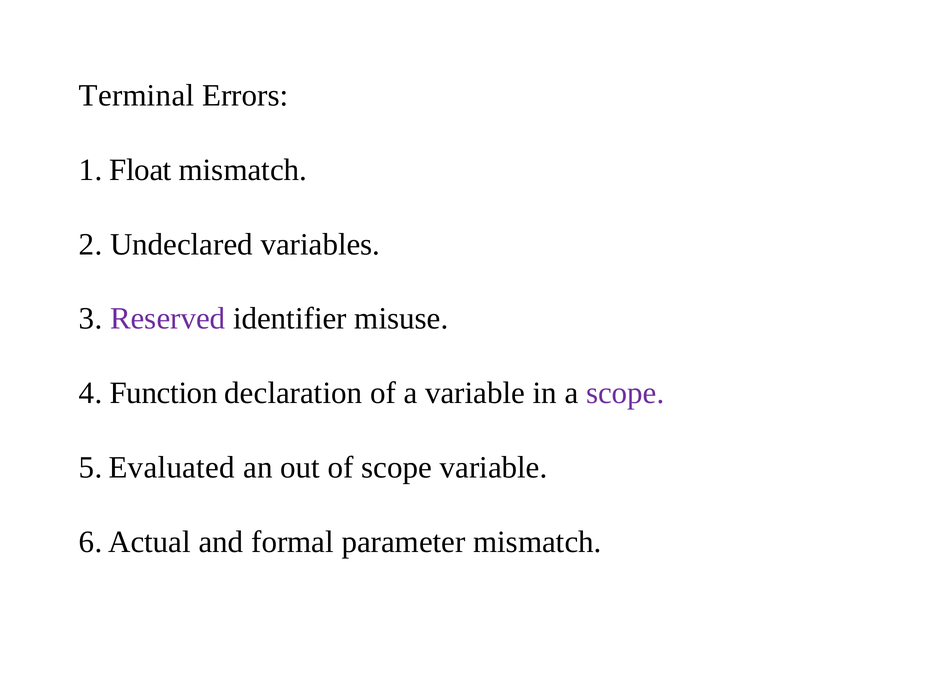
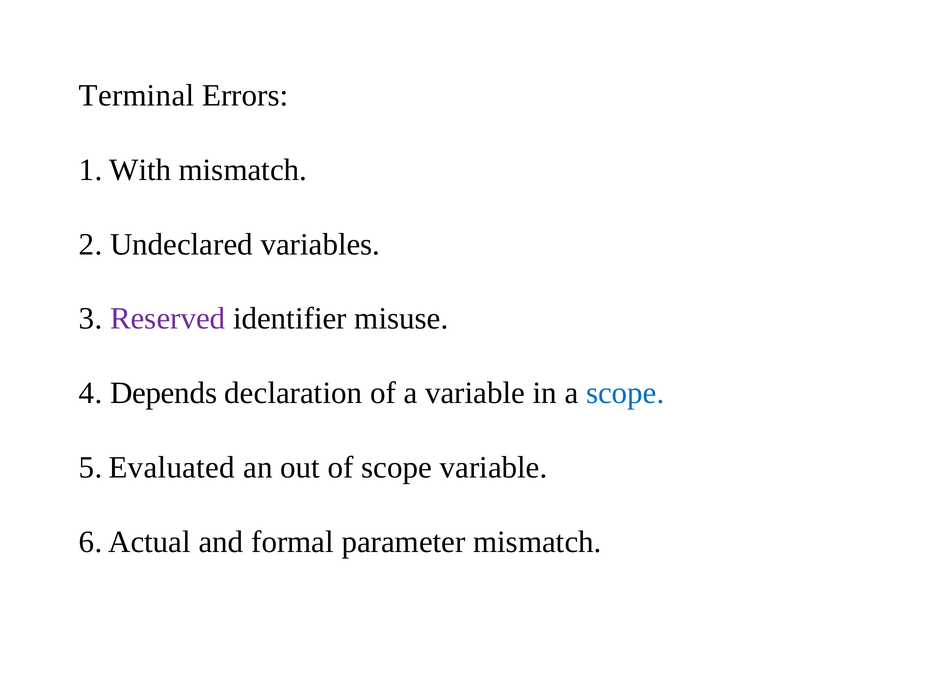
Float: Float -> With (140, 170)
Function: Function -> Depends (164, 393)
scope colour: purple -> blue (625, 393)
